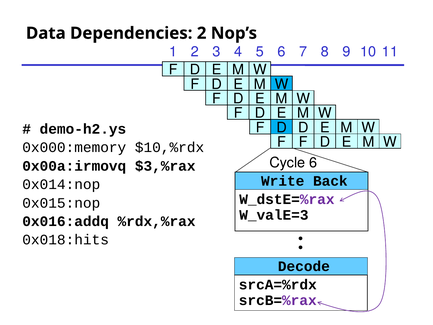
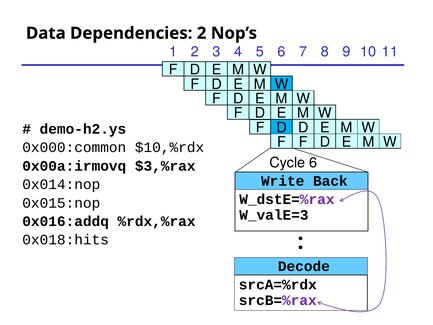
0x000:memory: 0x000:memory -> 0x000:common (74, 147)
